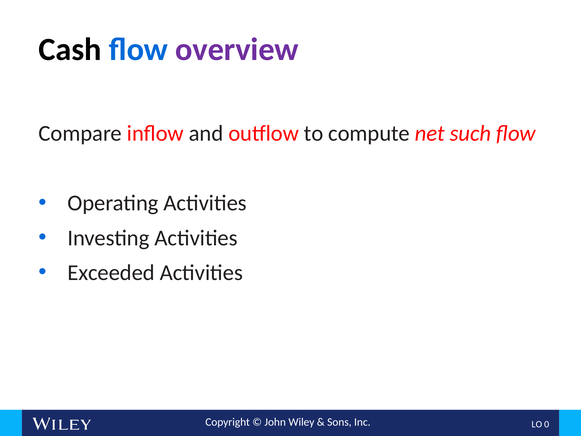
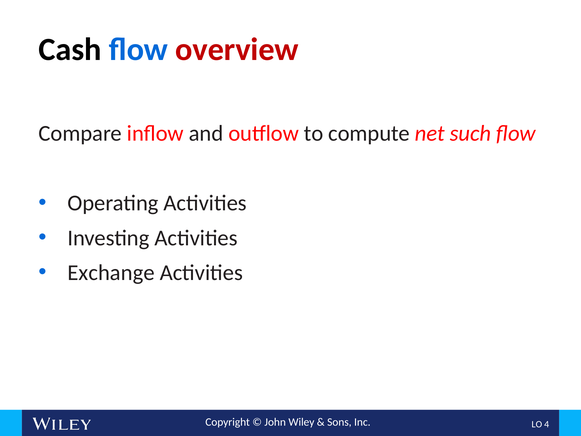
overview colour: purple -> red (237, 49)
Exceeded: Exceeded -> Exchange (111, 273)
0: 0 -> 4 (547, 424)
